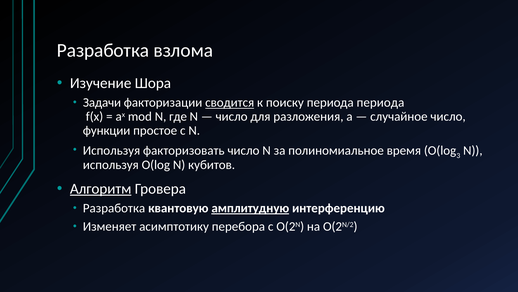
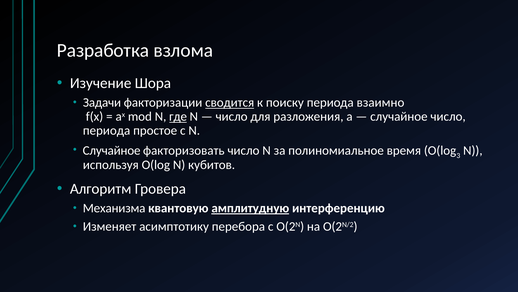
периода периода: периода -> взаимно (380, 102)
где underline: none -> present (178, 116)
функции: функции -> периода (107, 130)
Используя: Используя -> Случайное (112, 150)
Алгоритм underline: present -> none (101, 188)
Разработка: Разработка -> Механизма (114, 208)
